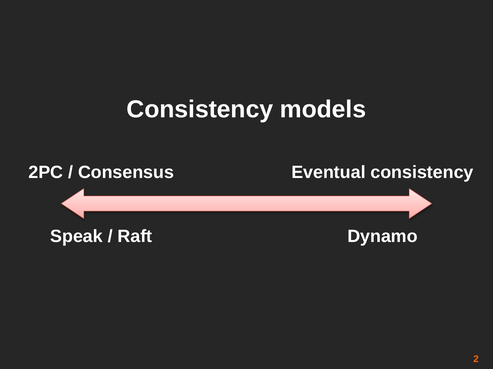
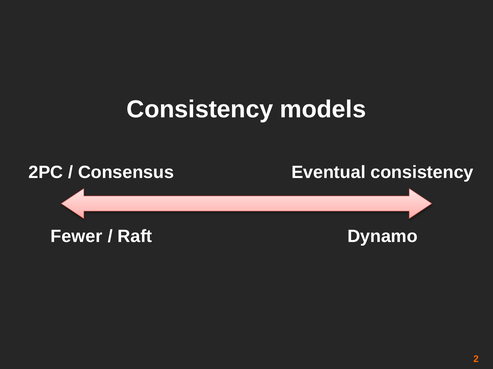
Speak: Speak -> Fewer (76, 237)
